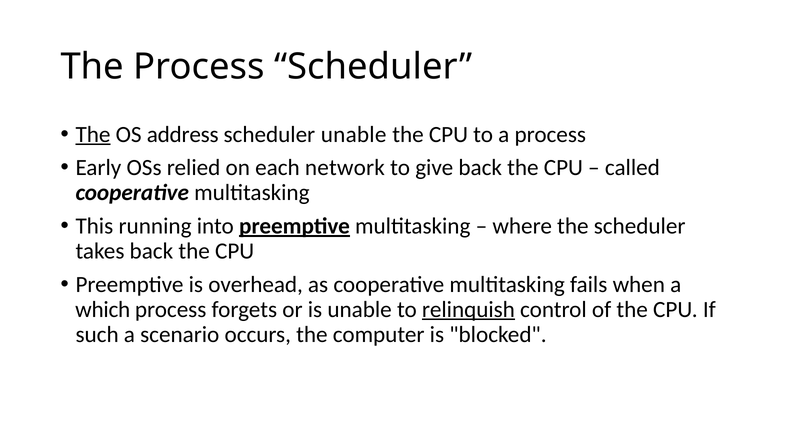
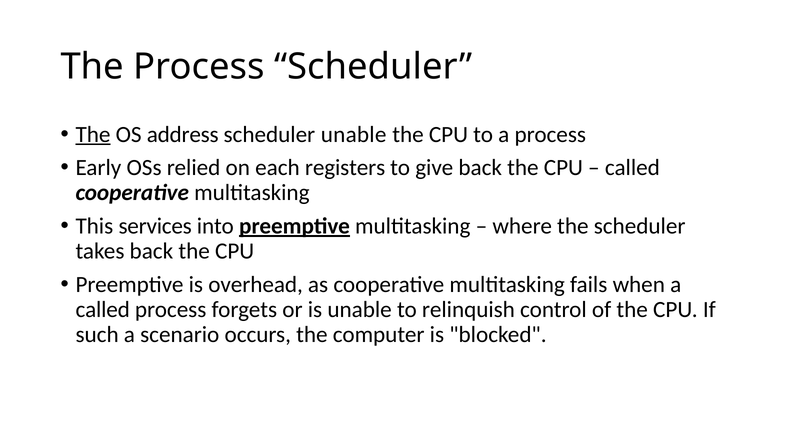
network: network -> registers (345, 168)
running: running -> services (155, 226)
which: which -> called (103, 310)
relinquish underline: present -> none (468, 310)
